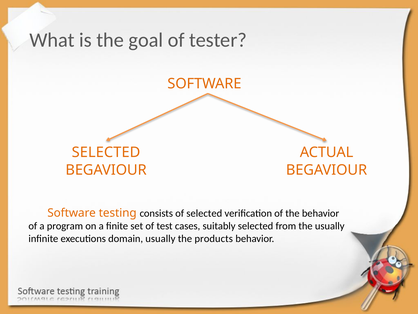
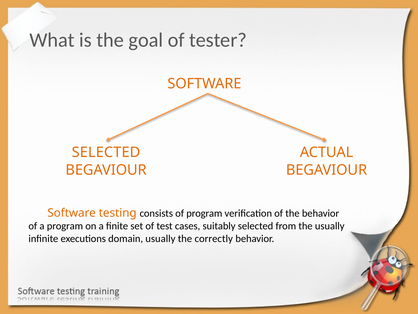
of selected: selected -> program (204, 213)
products: products -> correctly (214, 238)
